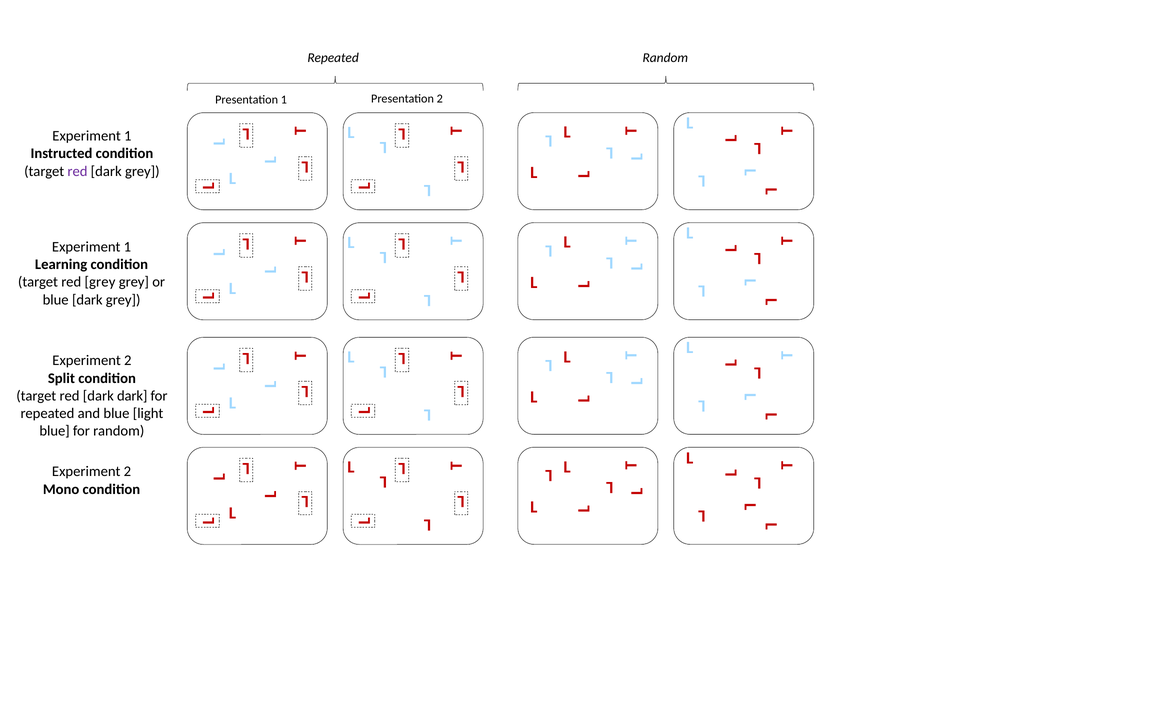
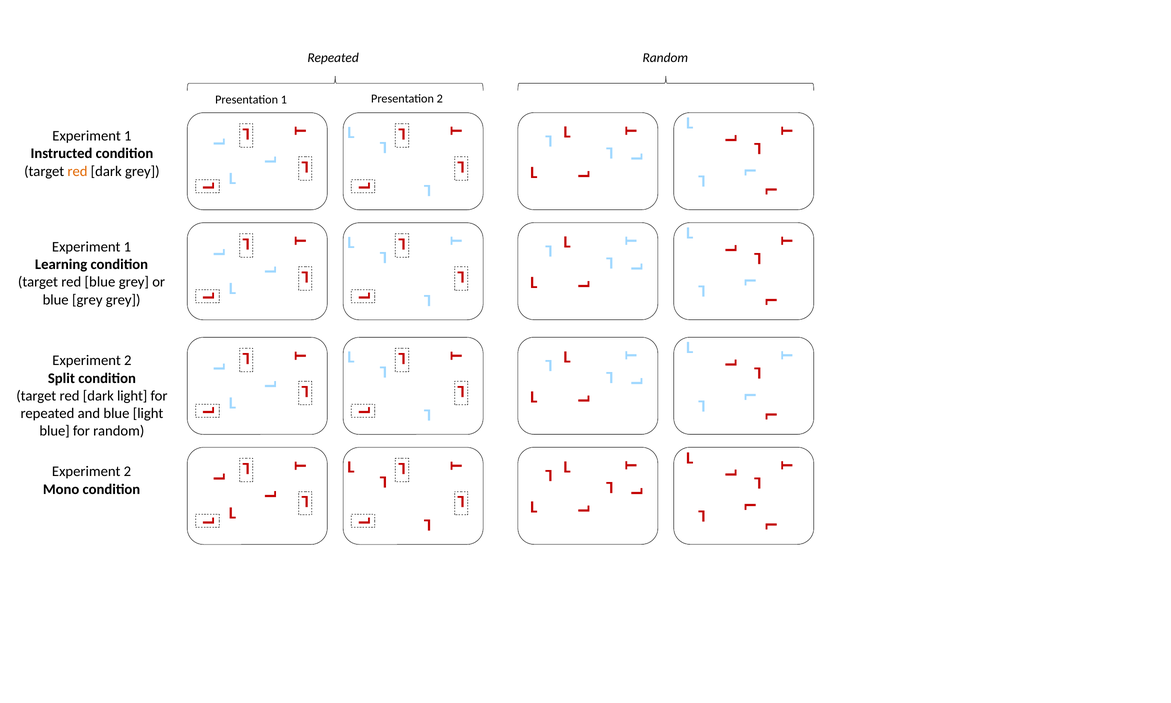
red colour: purple -> orange (77, 171)
red grey: grey -> blue (100, 282)
dark: dark -> grey (87, 300)
dark dark: dark -> light (132, 396)
